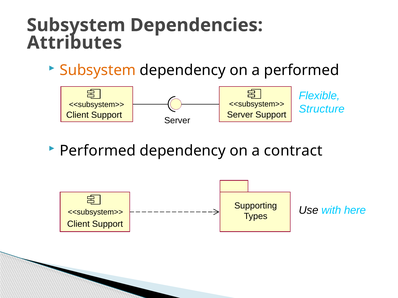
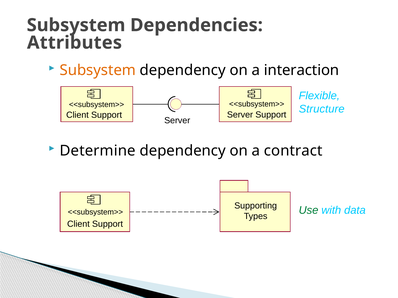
a performed: performed -> interaction (302, 70)
Performed: Performed -> Determine (98, 151)
Use colour: black -> green (309, 211)
here: here -> data (355, 211)
